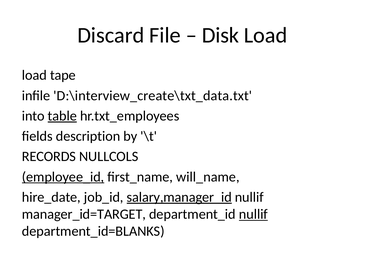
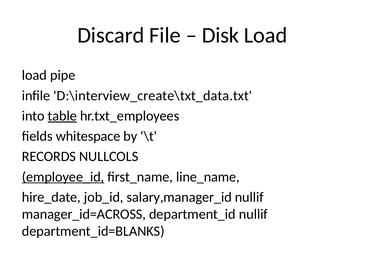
tape: tape -> pipe (63, 75)
description: description -> whitespace (88, 136)
will_name: will_name -> line_name (208, 177)
salary,manager_id underline: present -> none (179, 197)
manager_id=TARGET: manager_id=TARGET -> manager_id=ACROSS (84, 214)
nullif underline: present -> none (253, 214)
